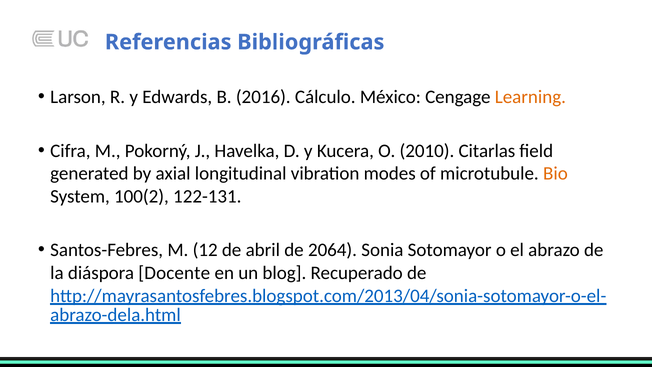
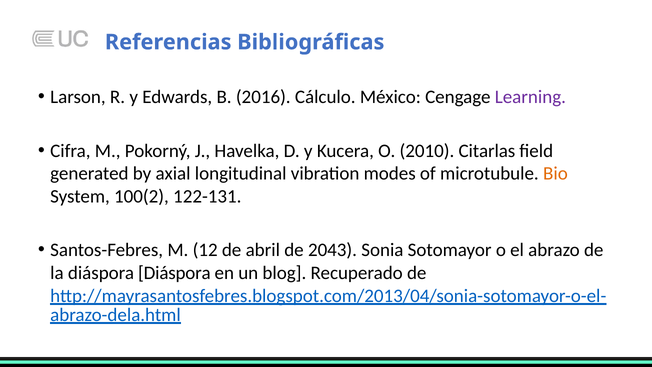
Learning colour: orange -> purple (530, 97)
2064: 2064 -> 2043 (333, 250)
diáspora Docente: Docente -> Diáspora (174, 273)
